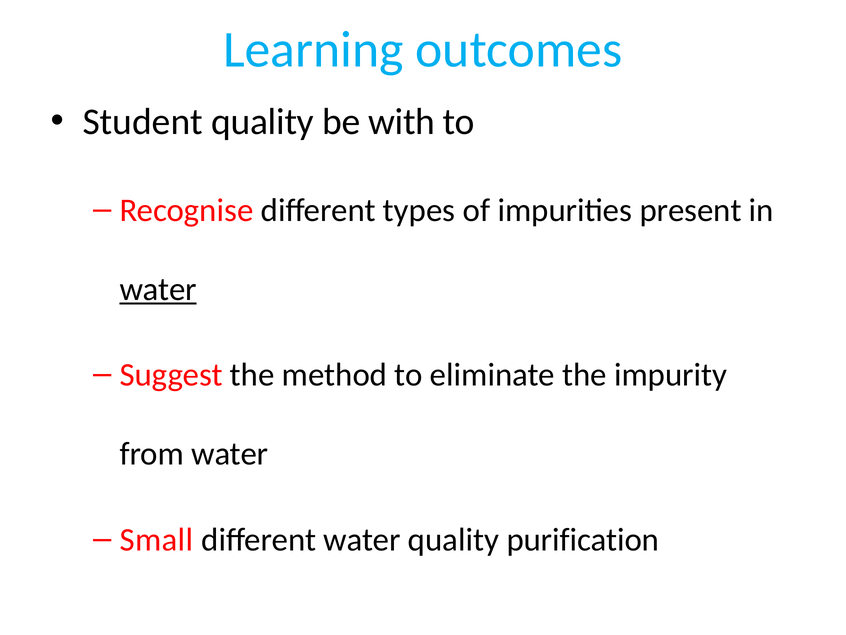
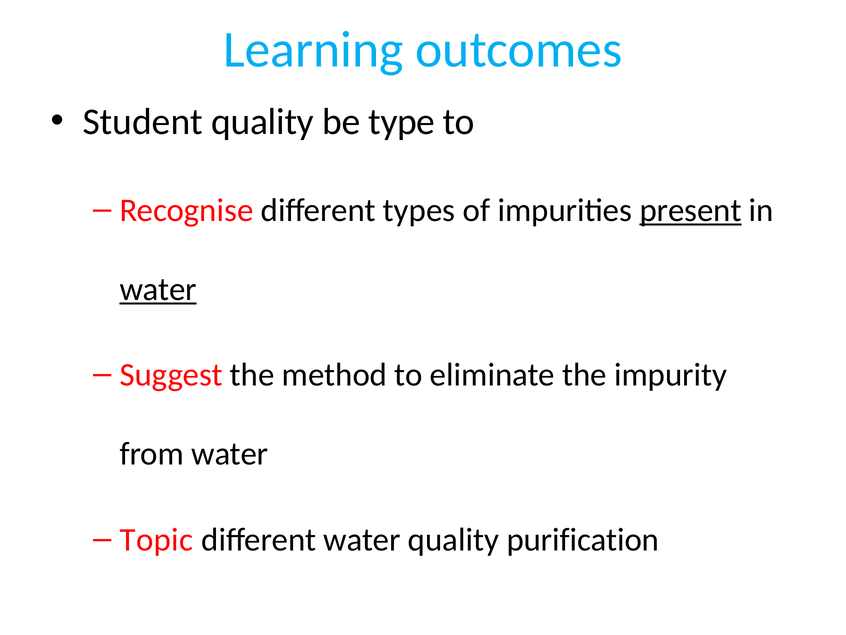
with: with -> type (402, 122)
present underline: none -> present (691, 210)
Small: Small -> Topic (157, 539)
